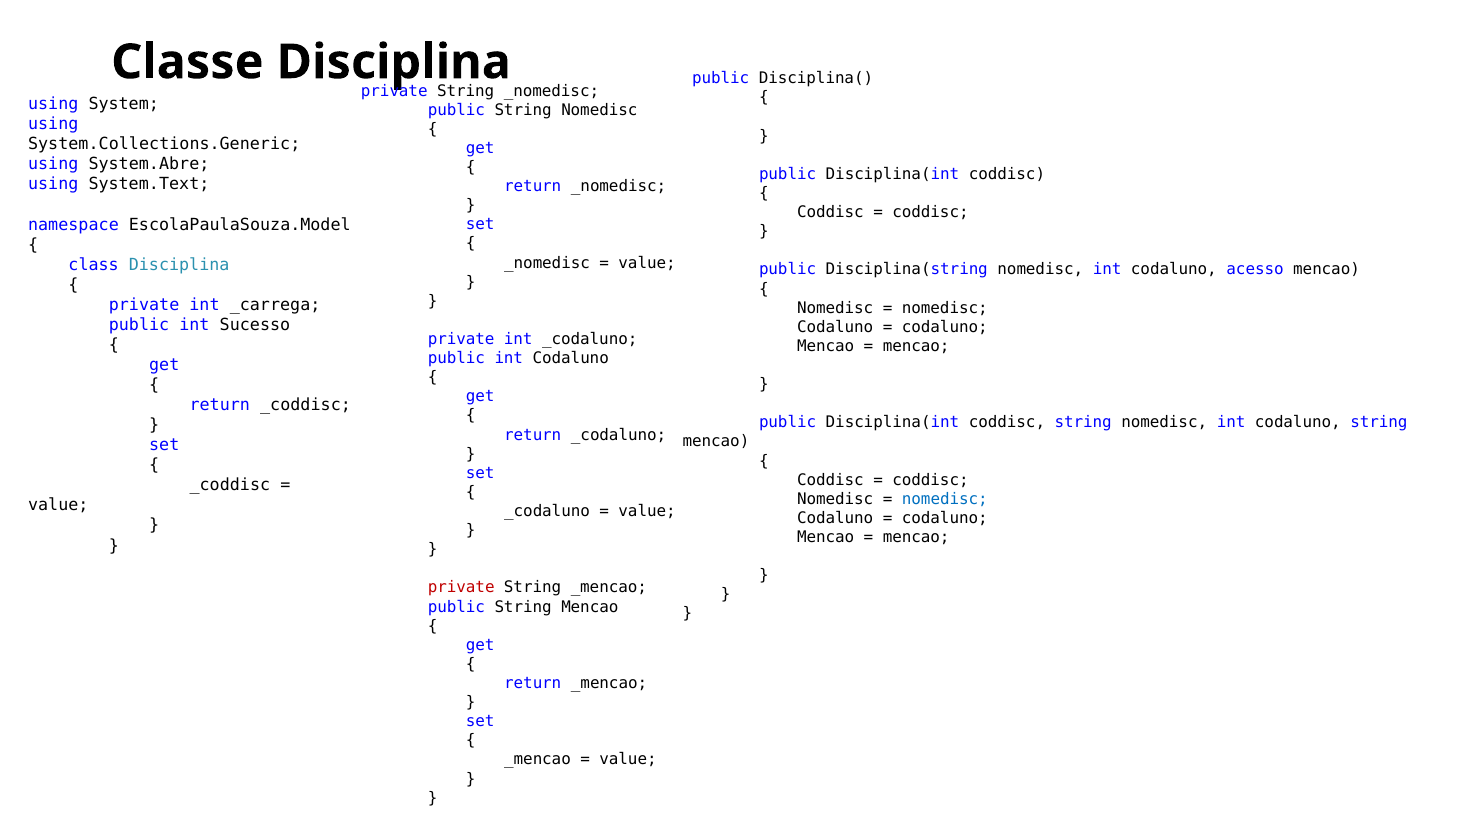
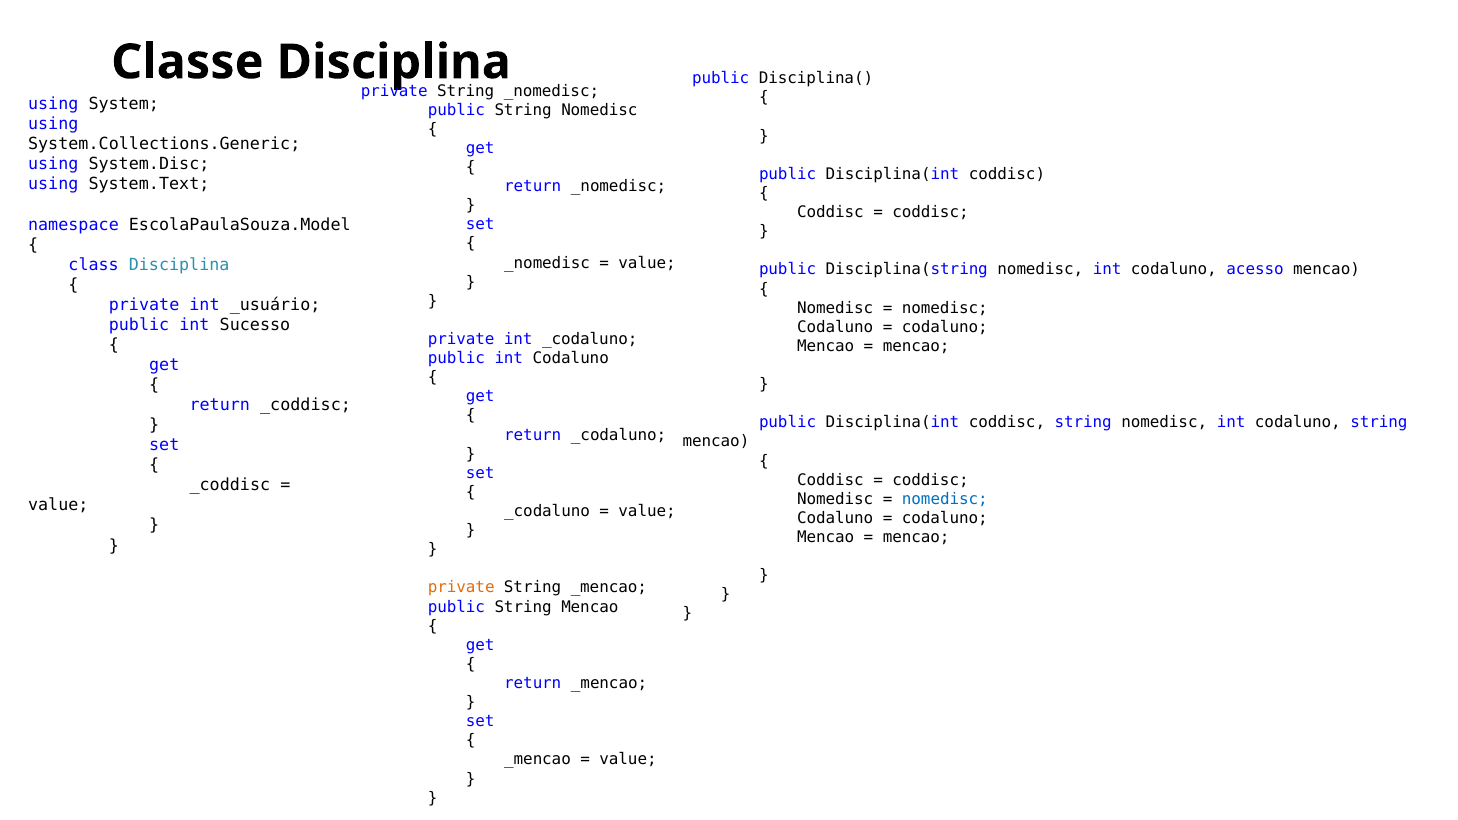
System.Abre: System.Abre -> System.Disc (149, 164)
_carrega: _carrega -> _usuário (275, 305)
private colour: red -> orange (461, 588)
